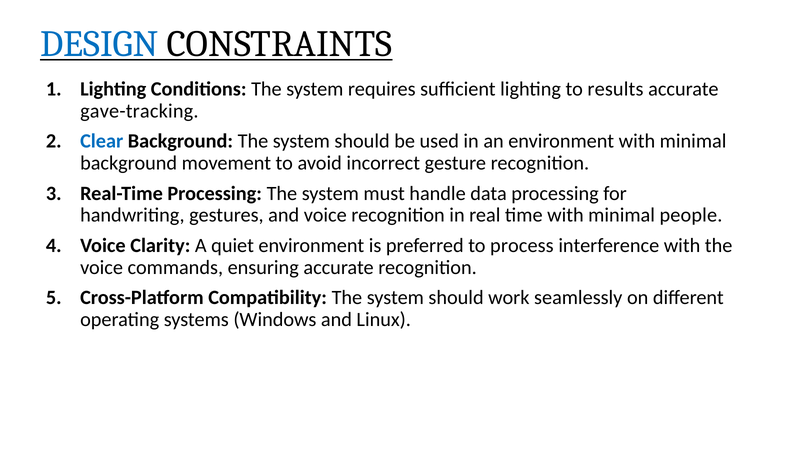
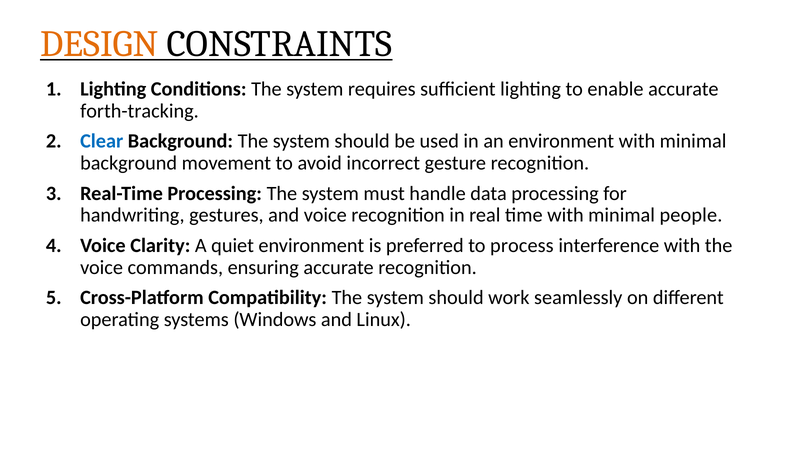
DESIGN colour: blue -> orange (99, 44)
results: results -> enable (615, 89)
gave-tracking: gave-tracking -> forth-tracking (139, 111)
